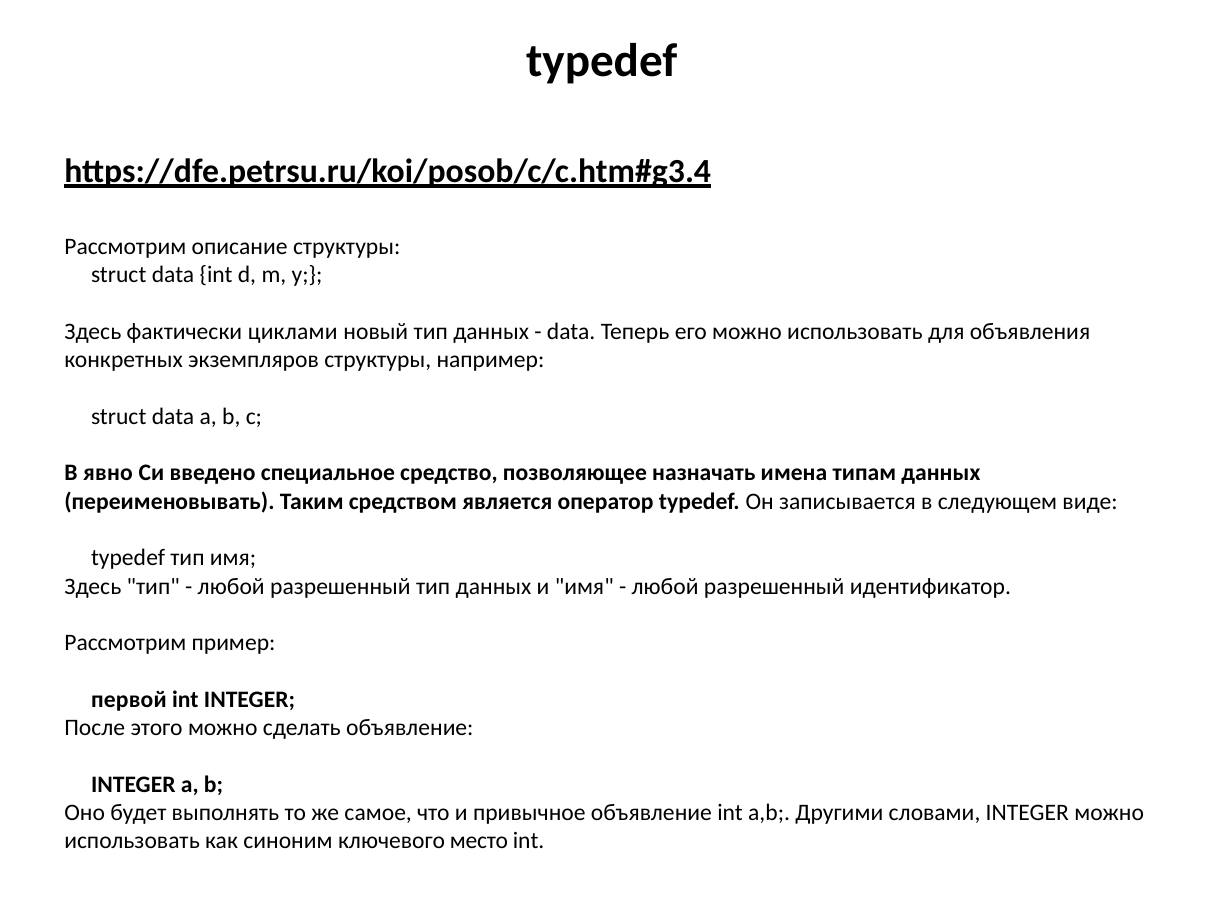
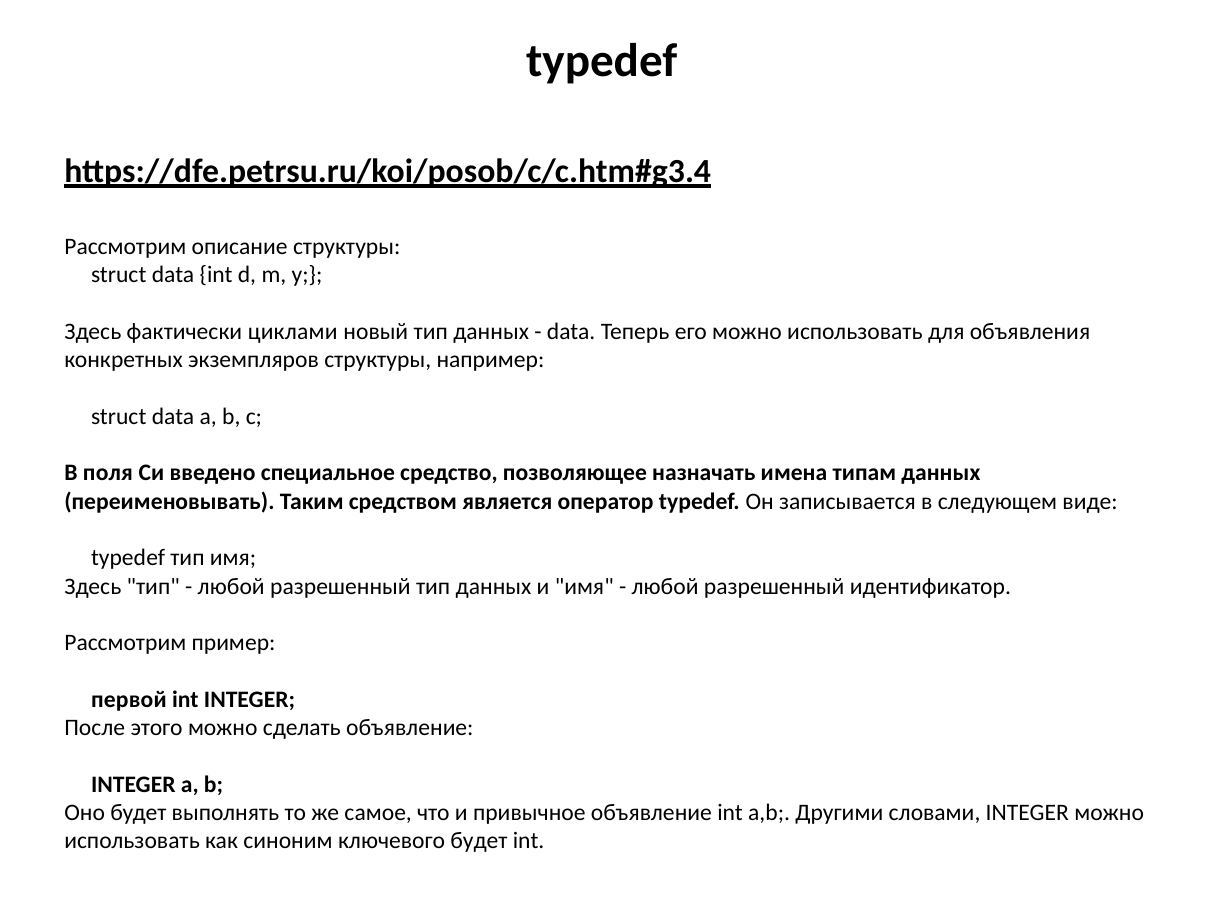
явно: явно -> поля (108, 473)
ключевого место: место -> будет (479, 841)
